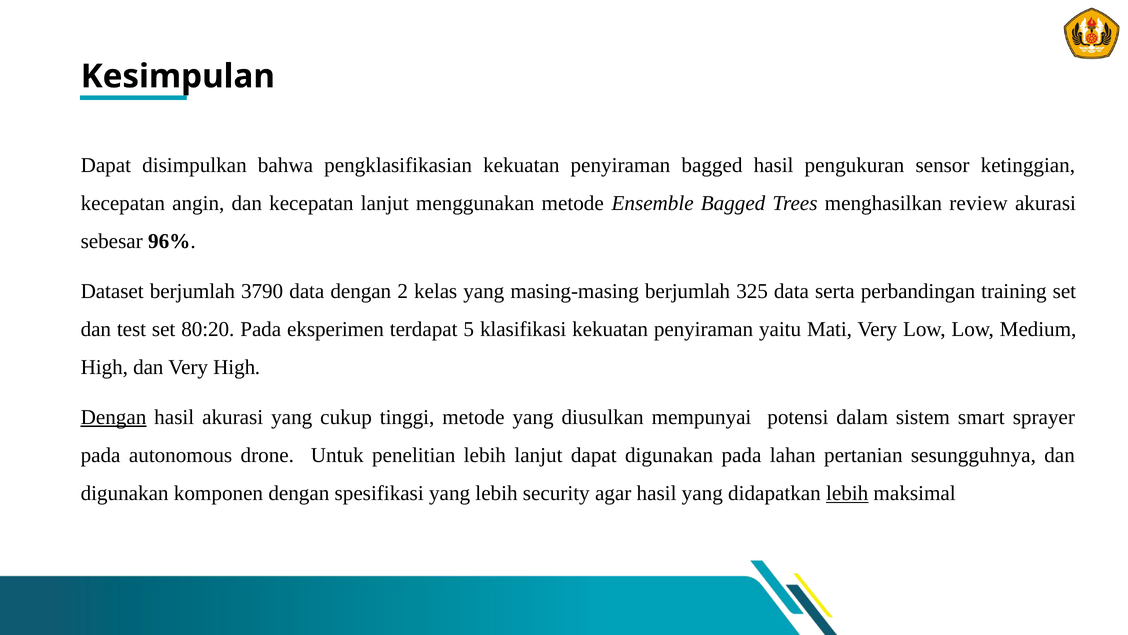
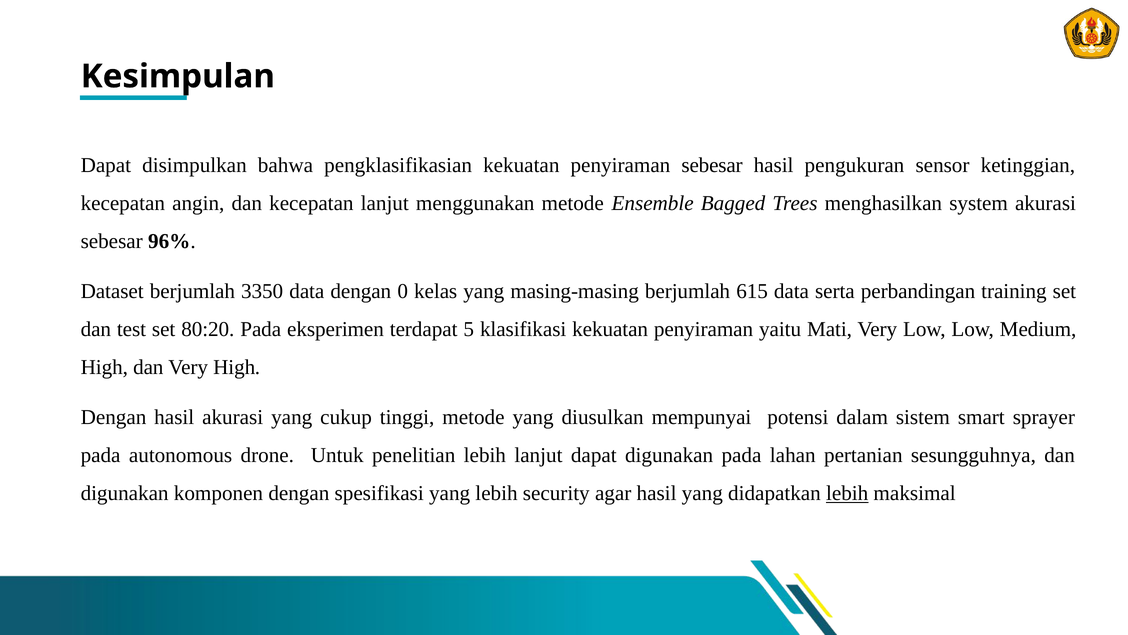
penyiraman bagged: bagged -> sebesar (712, 165)
review: review -> system (979, 203)
3790: 3790 -> 3350 (262, 291)
2: 2 -> 0 (403, 291)
325: 325 -> 615 (752, 291)
Dengan underline: present -> none (114, 417)
